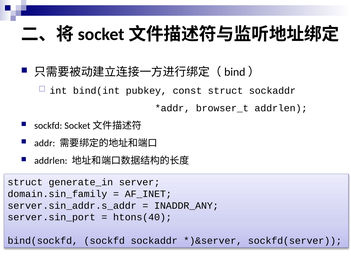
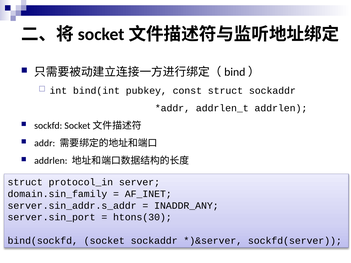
browser_t: browser_t -> addrlen_t (222, 108)
generate_in: generate_in -> protocol_in (81, 182)
htons(40: htons(40 -> htons(30 (142, 217)
bind(sockfd sockfd: sockfd -> socket (104, 241)
